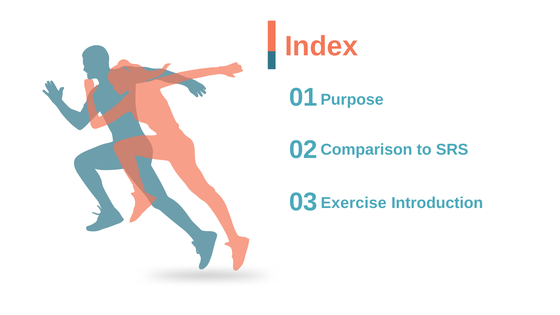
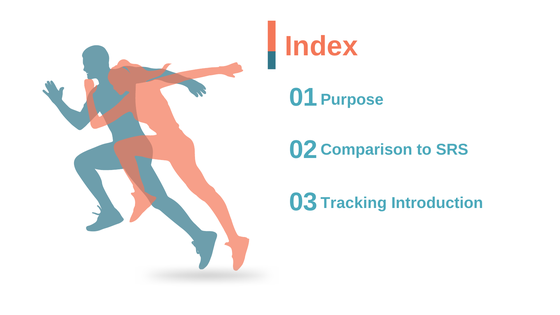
Exercise: Exercise -> Tracking (354, 203)
